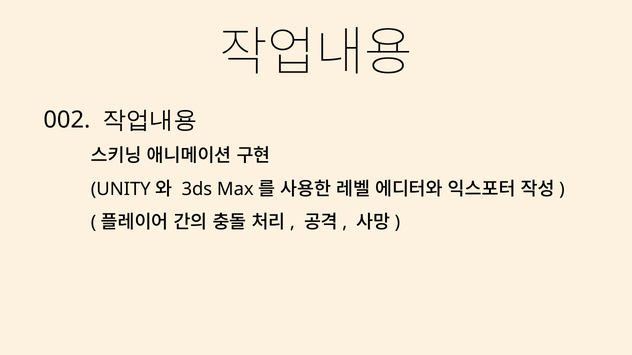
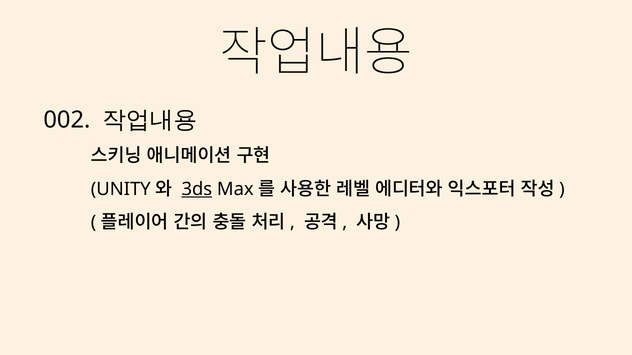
3ds underline: none -> present (197, 189)
